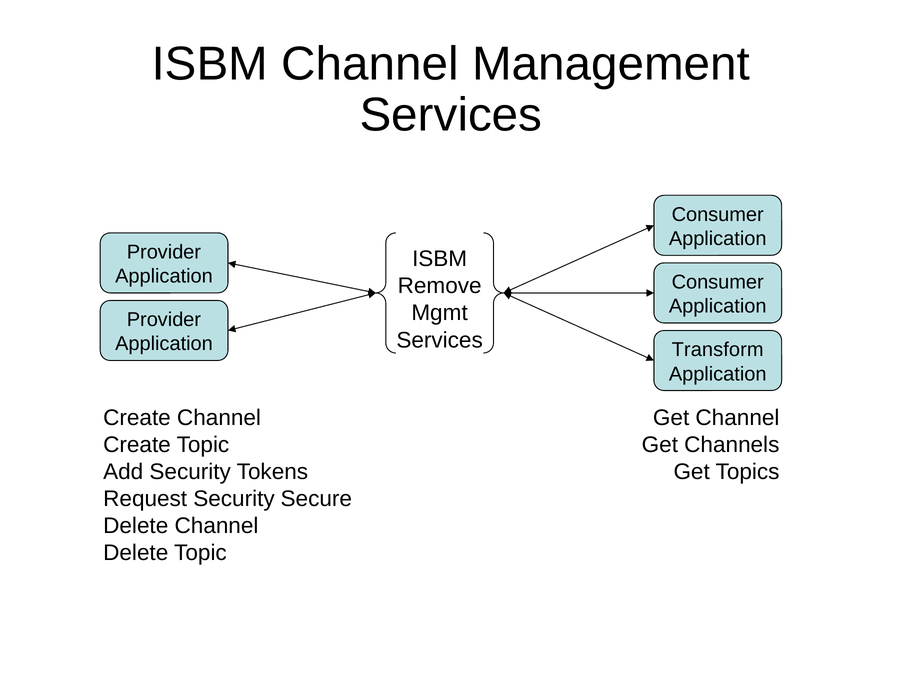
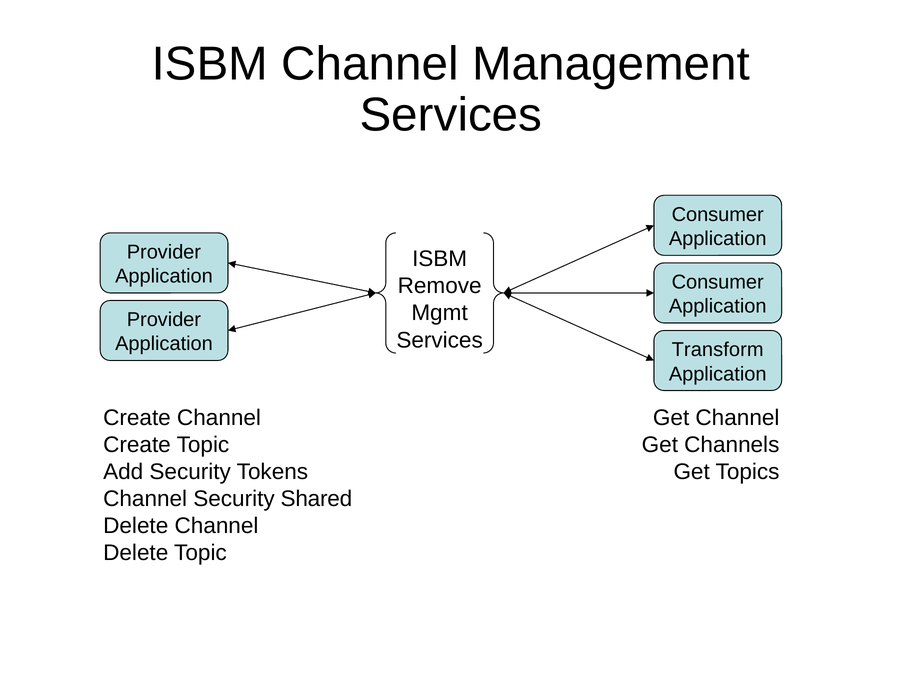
Request: Request -> Channel (145, 499)
Secure: Secure -> Shared (316, 499)
